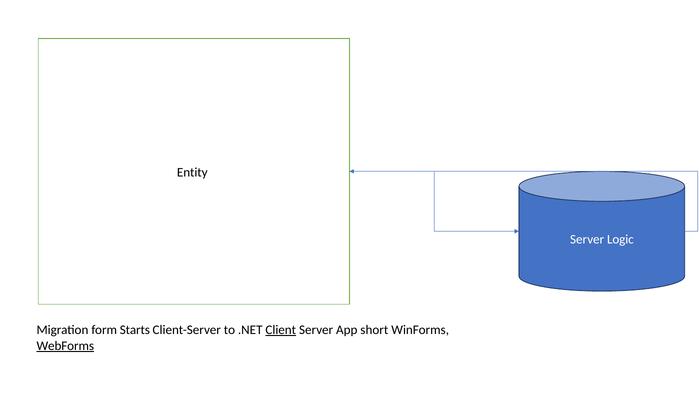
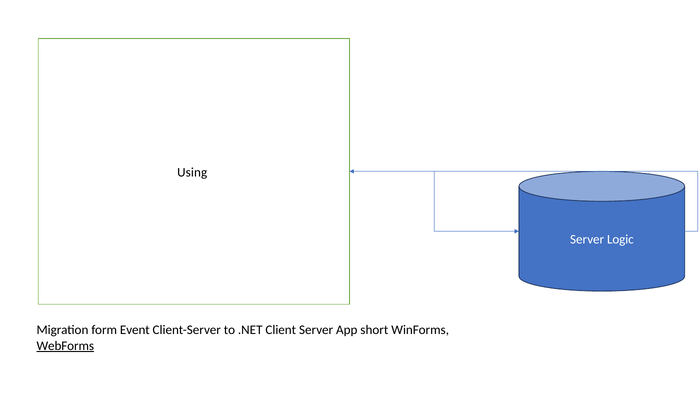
Entity: Entity -> Using (192, 172)
Starts: Starts -> Event (135, 330)
Client underline: present -> none (281, 330)
